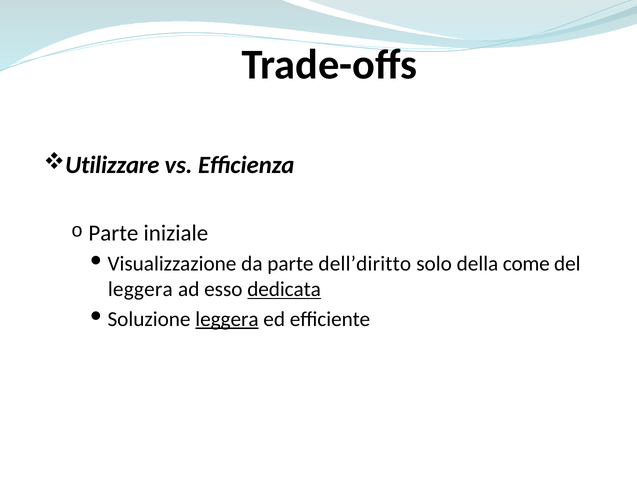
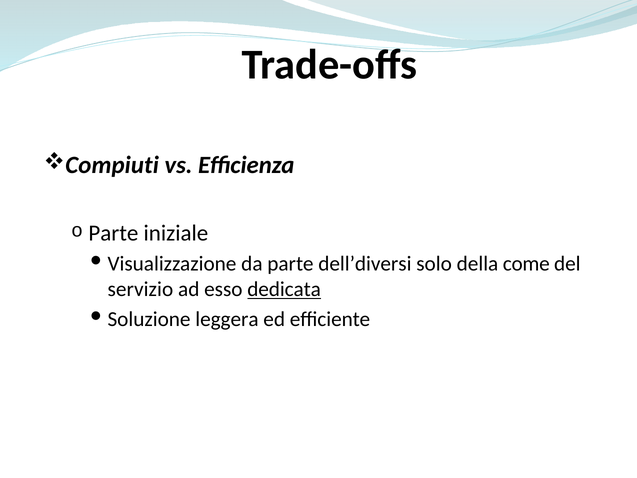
Utilizzare: Utilizzare -> Compiuti (112, 165)
dell’diritto: dell’diritto -> dell’diversi (365, 264)
leggera: leggera -> servizio (140, 289)
leggera underline: present -> none (227, 319)
